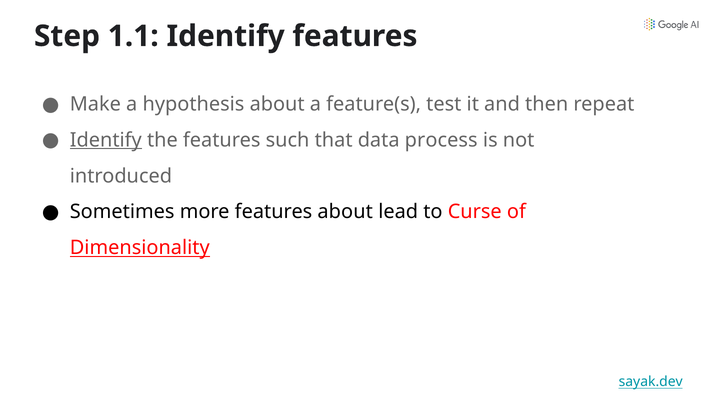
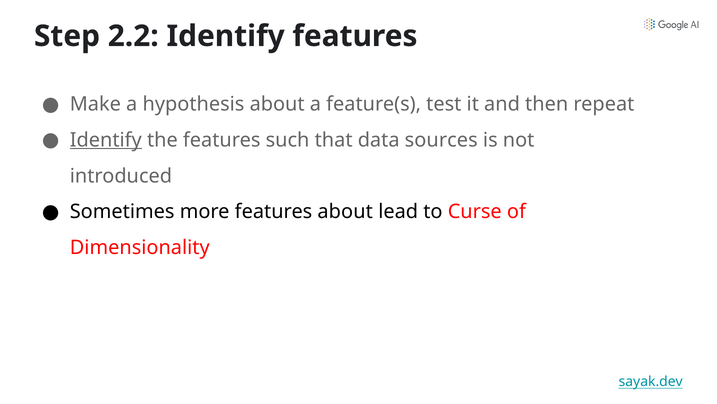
1.1: 1.1 -> 2.2 (133, 36)
process: process -> sources (441, 140)
Dimensionality underline: present -> none (140, 247)
